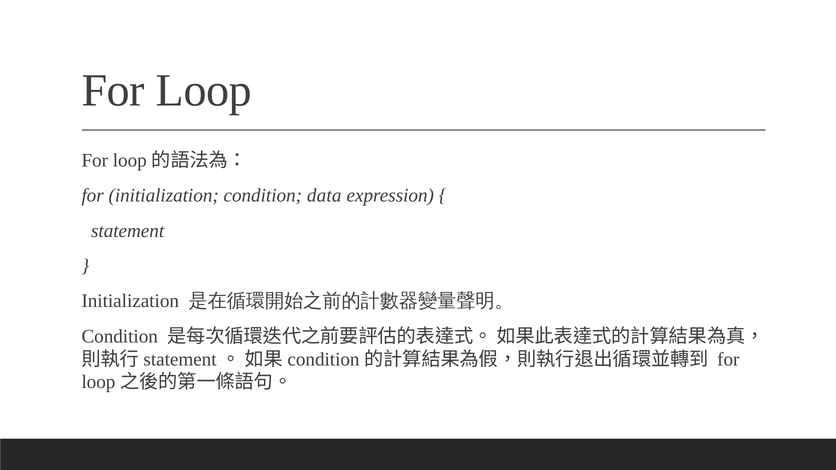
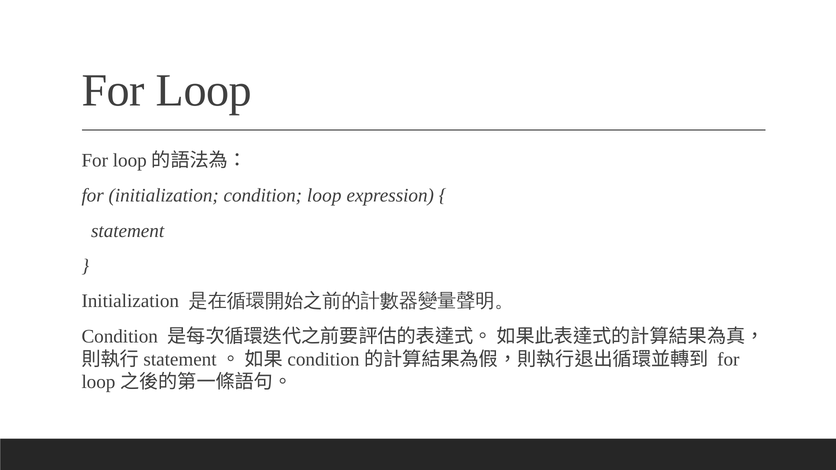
condition data: data -> loop (324, 196)
